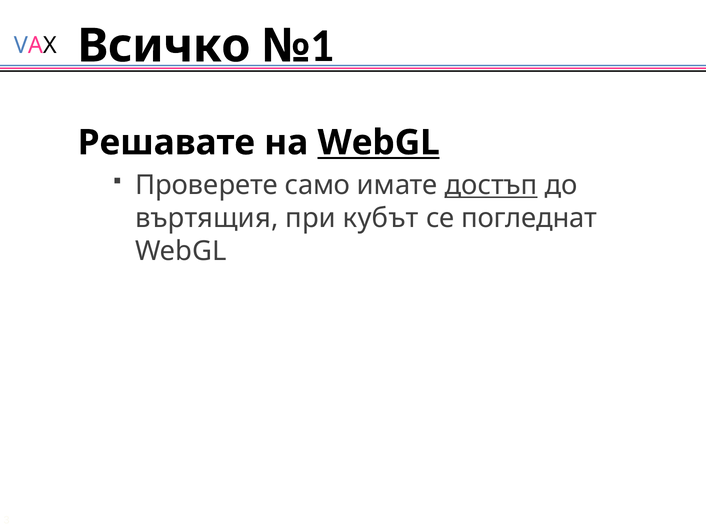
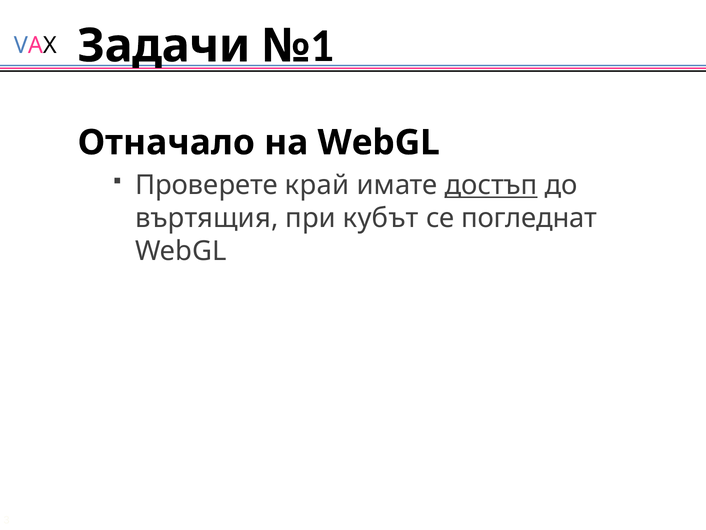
Всичко: Всичко -> Задачи (164, 46)
Решавате: Решавате -> Отначало (166, 143)
WebGL underline: present -> none (379, 143)
само: само -> край (317, 185)
